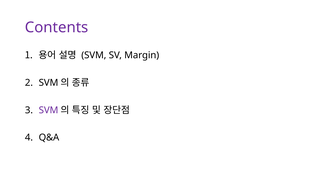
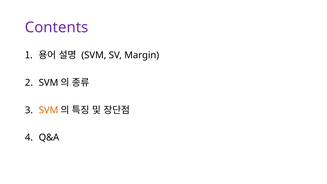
SVM colour: purple -> orange (49, 110)
